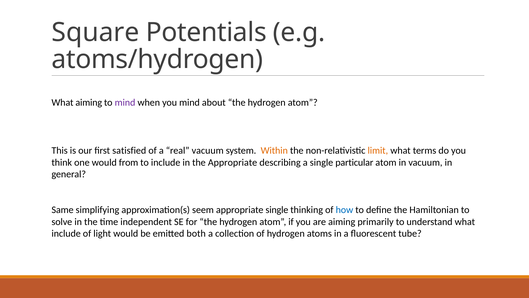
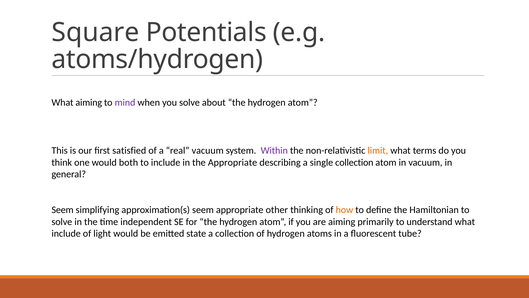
you mind: mind -> solve (190, 103)
Within colour: orange -> purple (274, 150)
from: from -> both (128, 162)
single particular: particular -> collection (354, 162)
Same: Same -> Seem (63, 210)
appropriate single: single -> other (277, 210)
how colour: blue -> orange (344, 210)
both: both -> state (196, 233)
